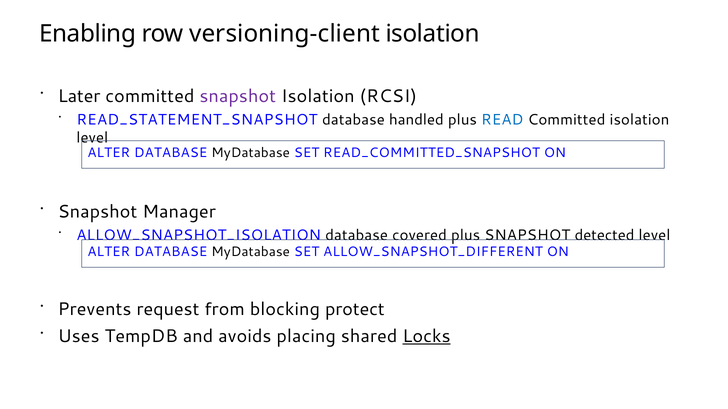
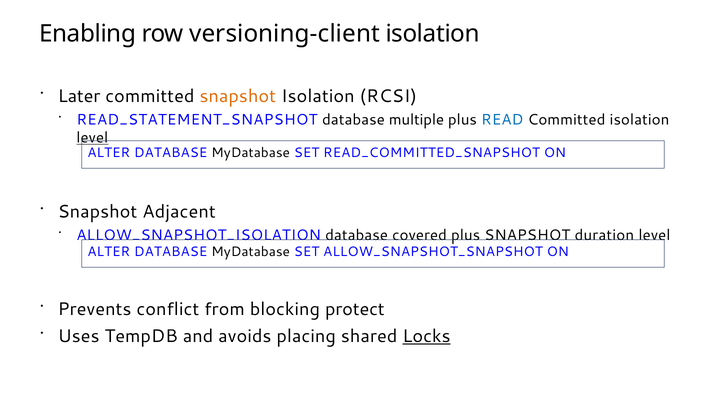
snapshot colour: purple -> orange (238, 96)
handled: handled -> multiple (416, 120)
level underline: none -> present (92, 138)
Manager: Manager -> Adjacent (179, 212)
detected: detected -> duration (604, 235)
ALLOW_SNAPSHOT_DIFFERENT: ALLOW_SNAPSHOT_DIFFERENT -> ALLOW_SNAPSHOT_SNAPSHOT (433, 252)
request: request -> conflict (168, 310)
